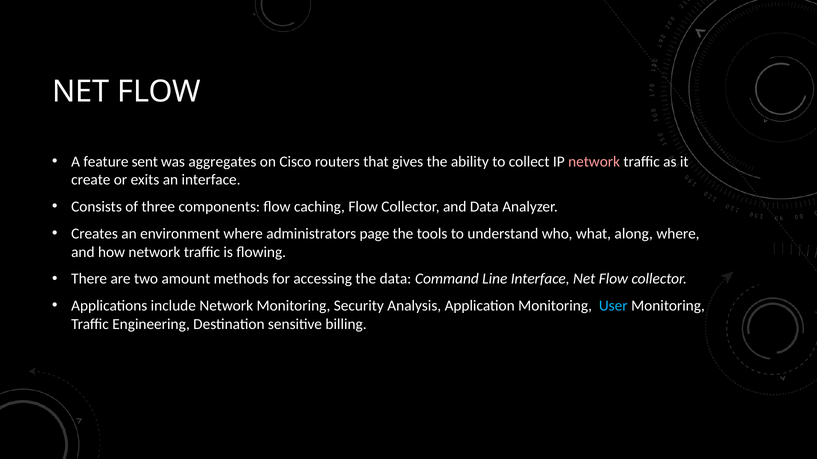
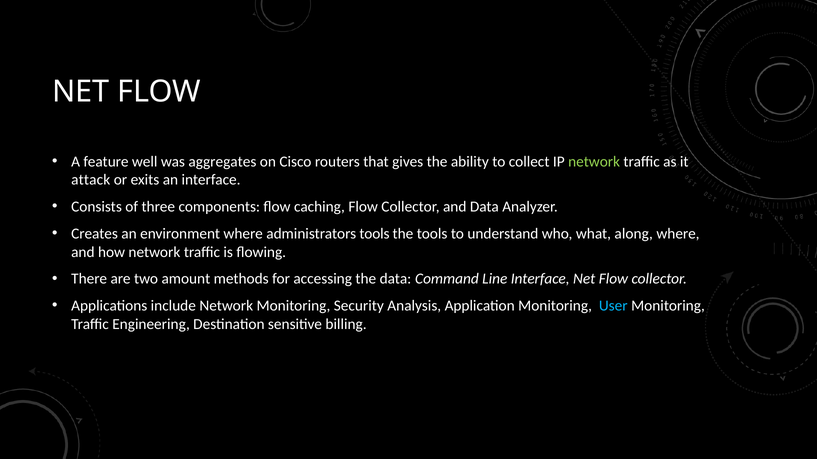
sent: sent -> well (145, 162)
network colour: pink -> light green (594, 162)
create: create -> attack (91, 180)
administrators page: page -> tools (374, 234)
